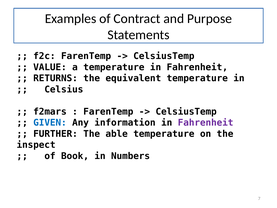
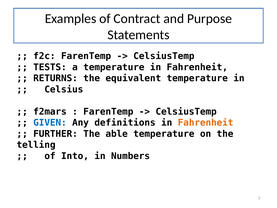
VALUE: VALUE -> TESTS (50, 67)
information: information -> definitions (125, 123)
Fahrenheit colour: purple -> orange (206, 123)
inspect: inspect -> telling (36, 145)
Book: Book -> Into (75, 156)
